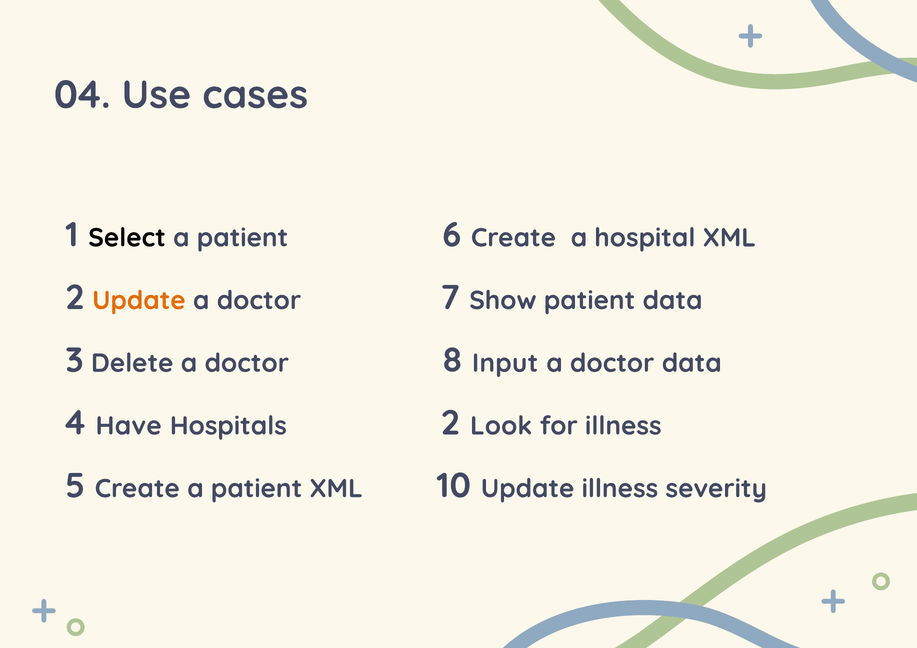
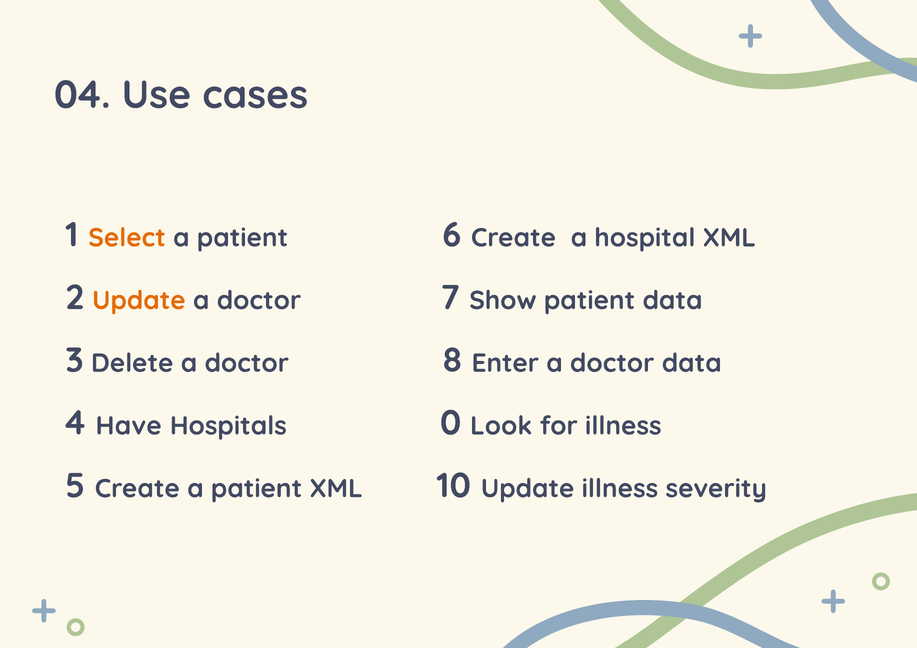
Select colour: black -> orange (127, 238)
Input: Input -> Enter (505, 363)
Hospitals 2: 2 -> 0 (451, 423)
